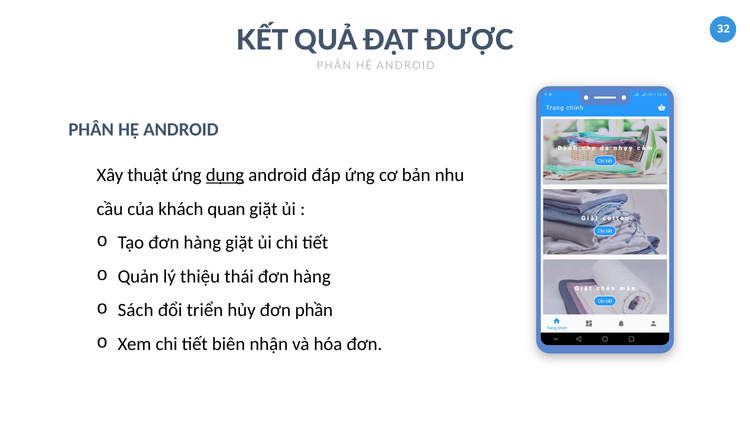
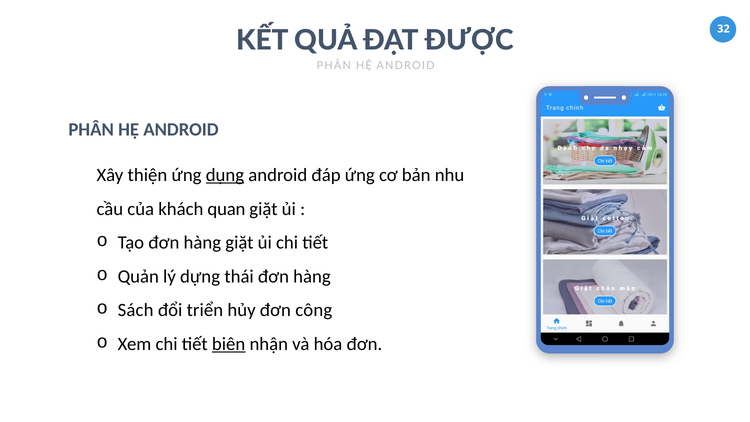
thuật: thuật -> thiện (147, 175)
thiệu: thiệu -> dựng (200, 276)
phần: phần -> công (314, 310)
biên underline: none -> present (229, 344)
